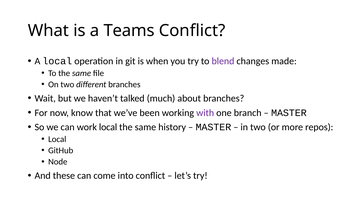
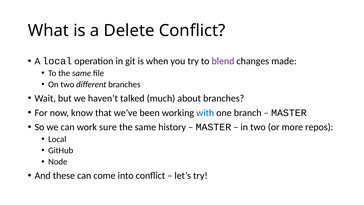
Teams: Teams -> Delete (129, 31)
with colour: purple -> blue (205, 113)
work local: local -> sure (108, 127)
